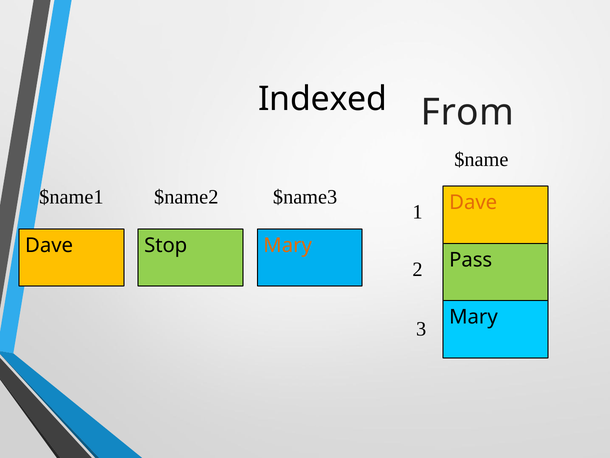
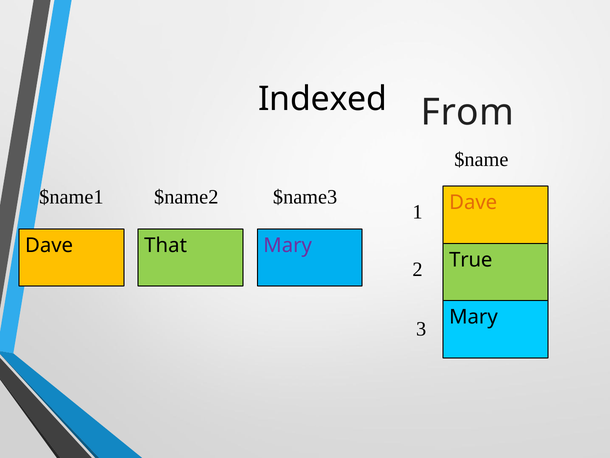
Stop: Stop -> That (166, 245)
Mary colour: orange -> purple (288, 245)
Pass: Pass -> True (471, 260)
